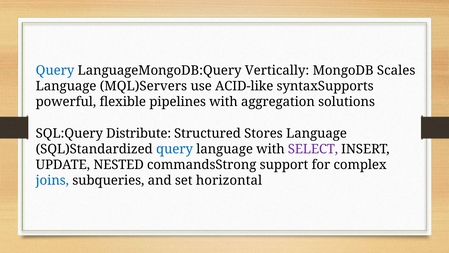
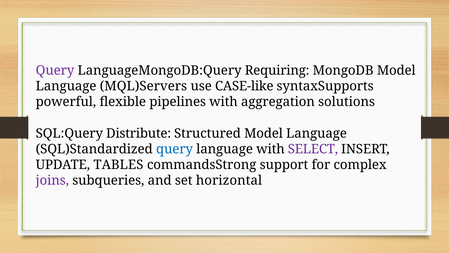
Query colour: blue -> purple (55, 70)
Vertically: Vertically -> Requiring (277, 70)
MongoDB Scales: Scales -> Model (396, 70)
ACID-like: ACID-like -> CASE-like (244, 86)
Structured Stores: Stores -> Model (264, 133)
NESTED: NESTED -> TABLES (118, 165)
joins colour: blue -> purple (52, 180)
